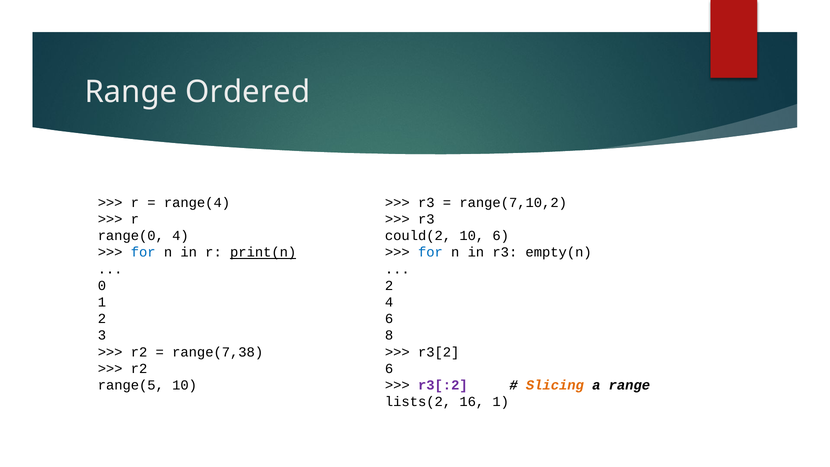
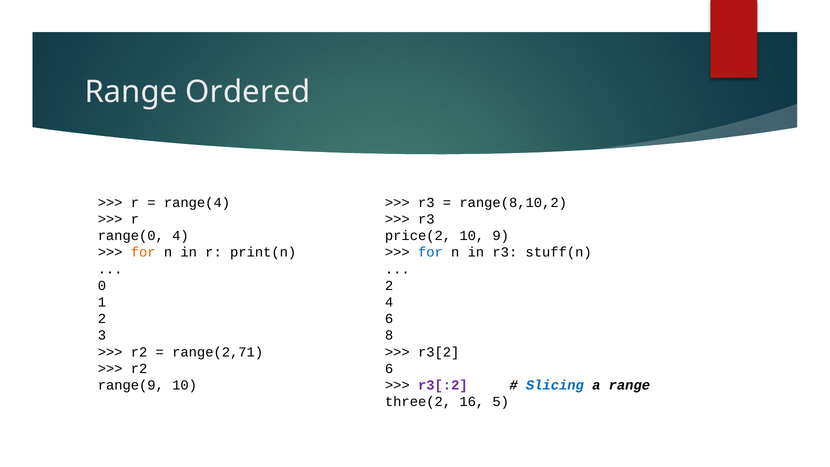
range(7,10,2: range(7,10,2 -> range(8,10,2 (513, 203)
could(2: could(2 -> price(2 (418, 236)
10 6: 6 -> 9 (501, 236)
for colour: blue -> orange (143, 252)
print(n underline: present -> none (263, 252)
empty(n: empty(n -> stuff(n (559, 252)
range(7,38: range(7,38 -> range(2,71 (218, 352)
range(5: range(5 -> range(9 (131, 385)
Slicing colour: orange -> blue (555, 385)
lists(2: lists(2 -> three(2 (418, 402)
16 1: 1 -> 5 (501, 402)
